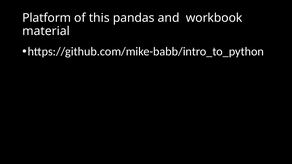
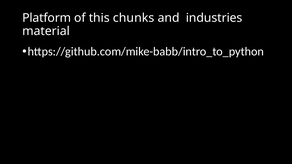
pandas: pandas -> chunks (134, 18)
workbook: workbook -> industries (214, 18)
